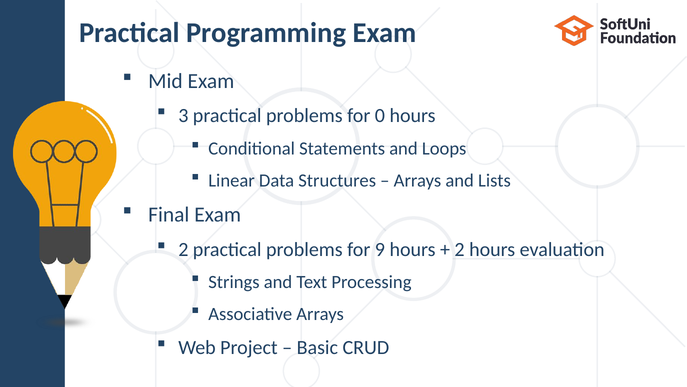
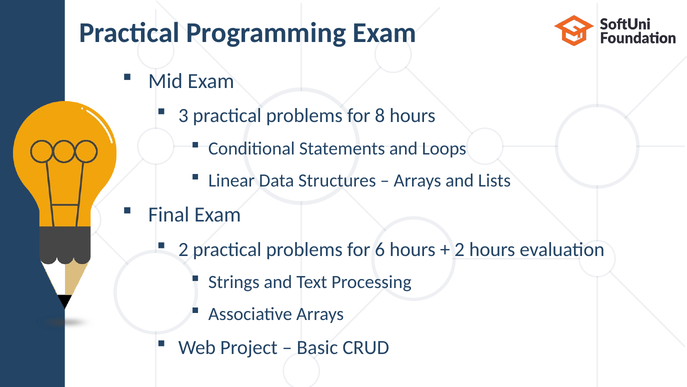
0: 0 -> 8 (380, 115)
9: 9 -> 6 (380, 249)
